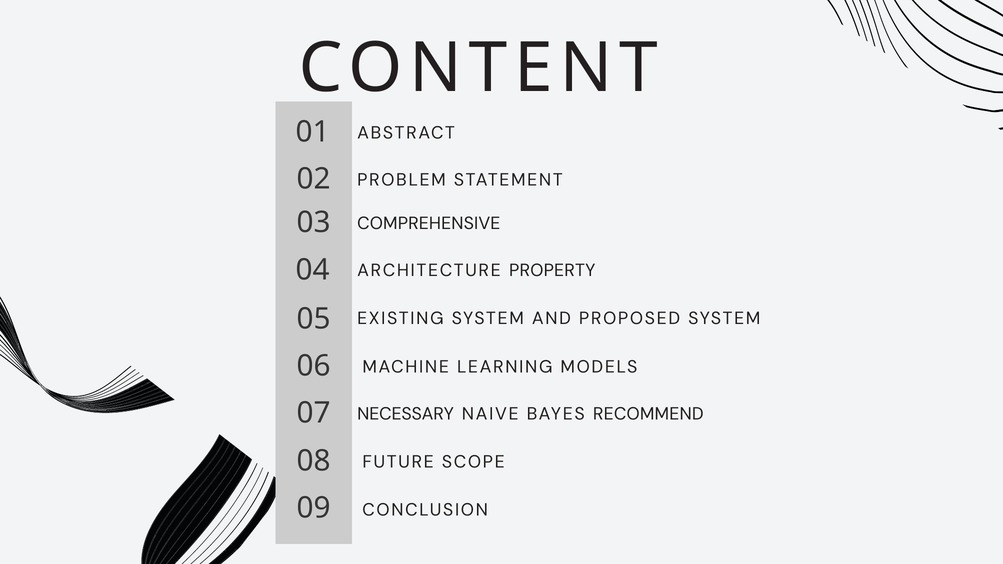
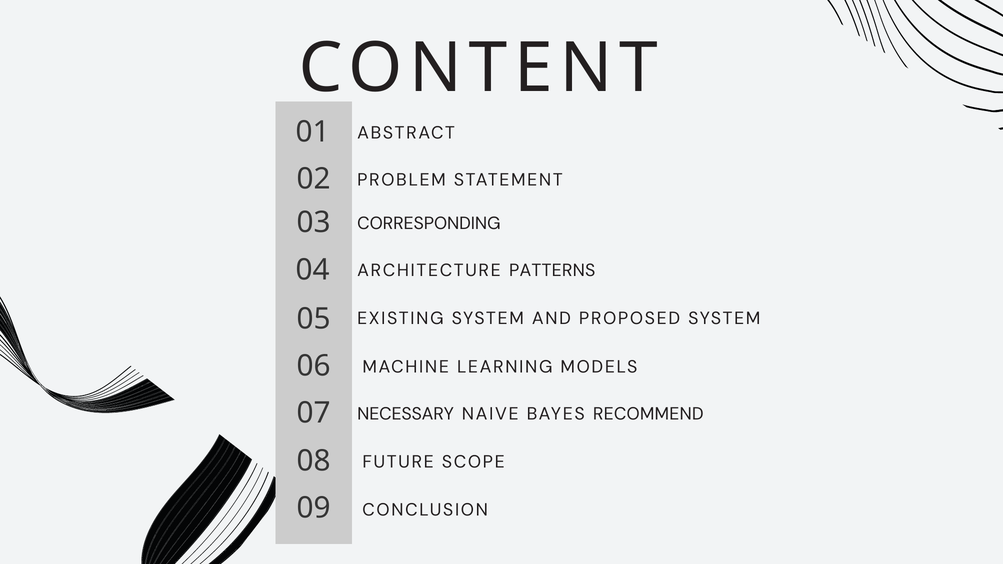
COMPREHENSIVE: COMPREHENSIVE -> CORRESPONDING (429, 224)
PROPERTY: PROPERTY -> PATTERNS (552, 271)
